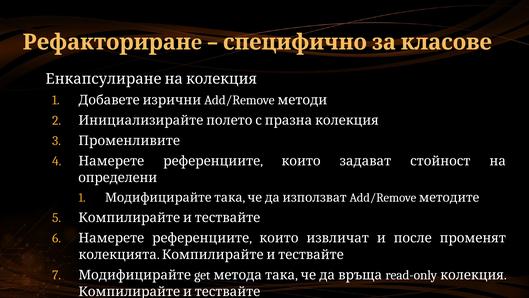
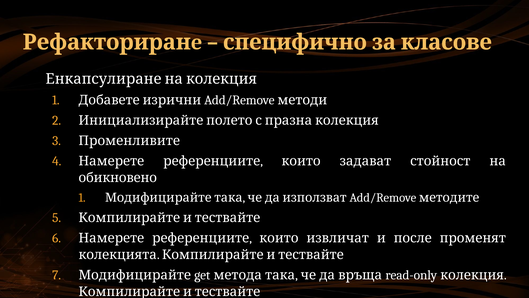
определени: определени -> обикновено (118, 178)
